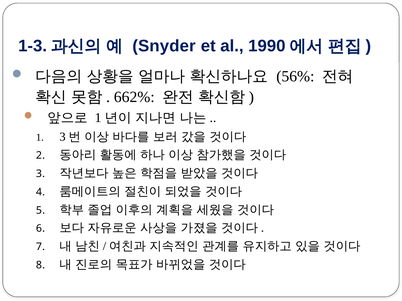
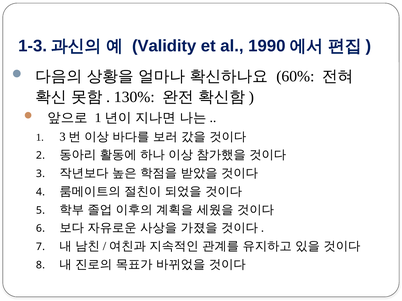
Snyder: Snyder -> Validity (164, 46)
56%: 56% -> 60% (295, 76)
662%: 662% -> 130% (134, 97)
